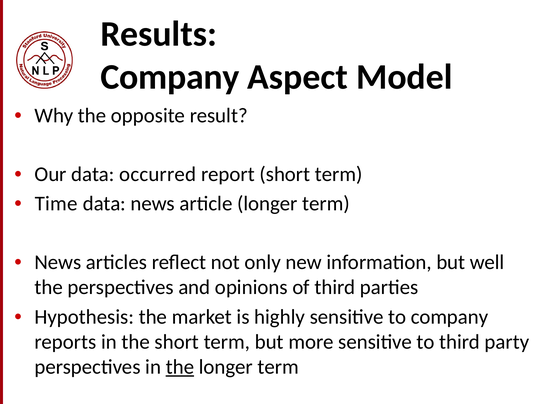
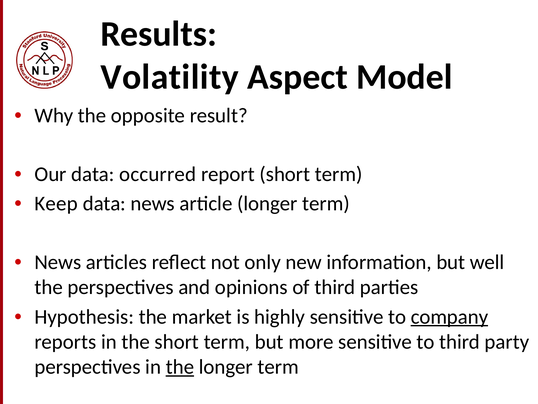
Company: Company -> Volatility (170, 77)
Time: Time -> Keep (56, 203)
company underline: none -> present (449, 316)
